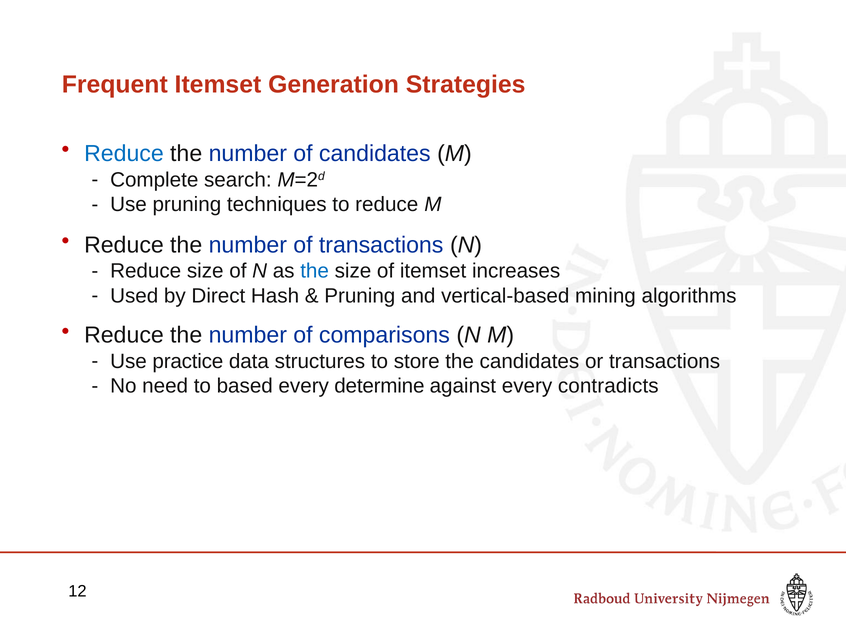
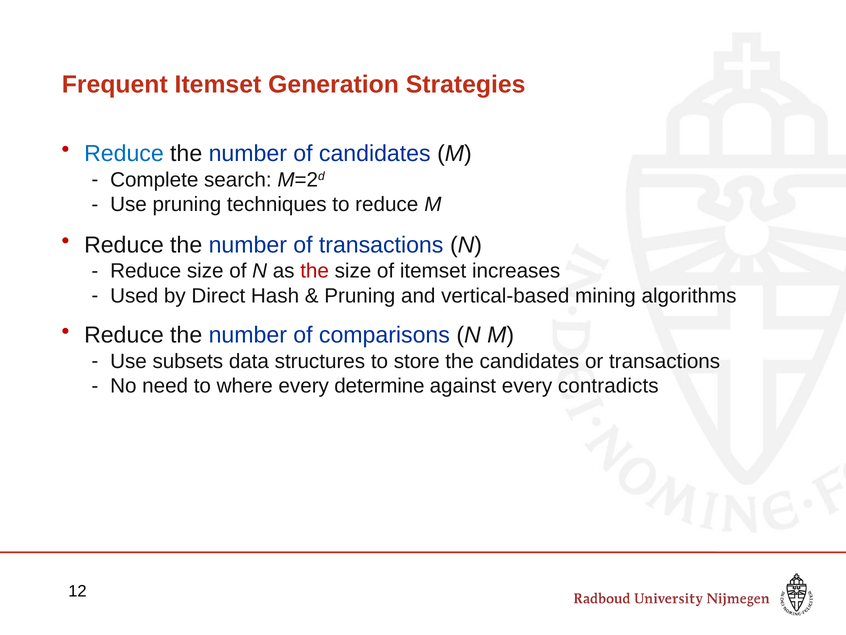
the colour: blue -> red (315, 271)
practice: practice -> subsets (188, 361)
based: based -> where (245, 386)
